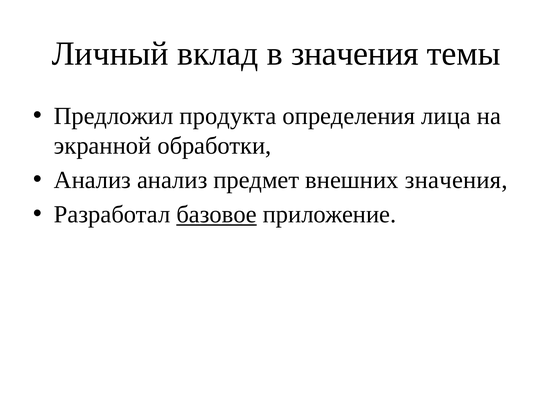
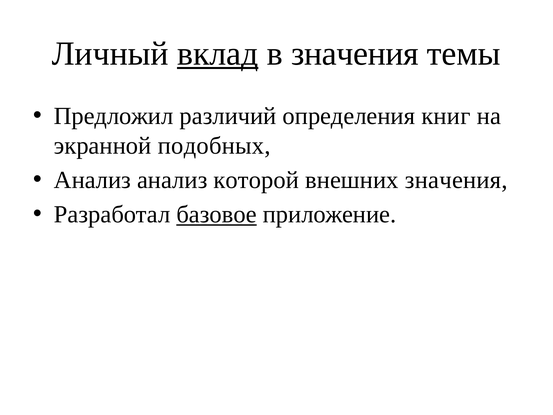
вклад underline: none -> present (218, 54)
продукта: продукта -> различий (228, 116)
лица: лица -> книг (446, 116)
обработки: обработки -> подобных (214, 146)
предмет: предмет -> которой (256, 180)
